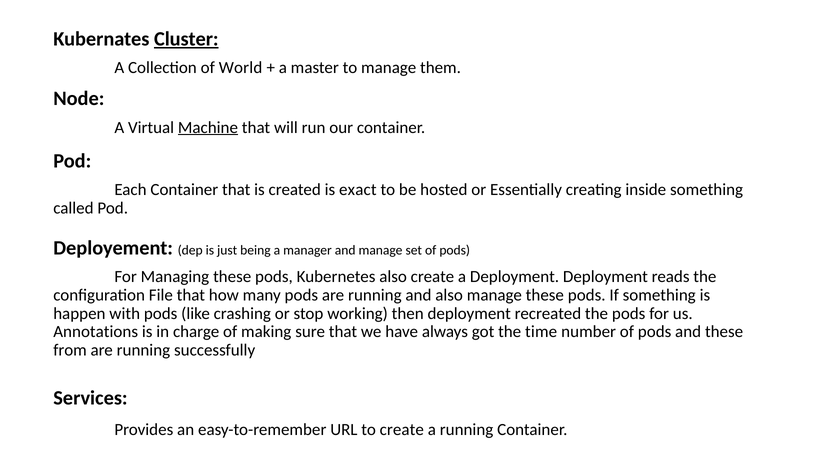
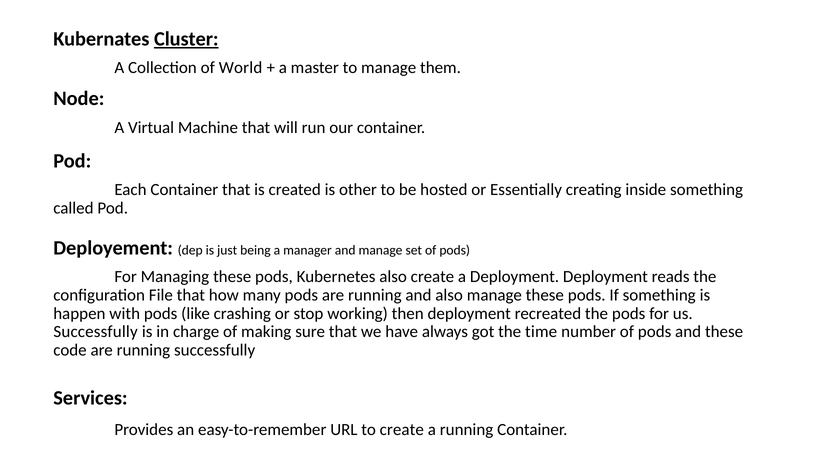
Machine underline: present -> none (208, 127)
exact: exact -> other (358, 189)
Annotations: Annotations -> Successfully (96, 331)
from: from -> code (70, 350)
